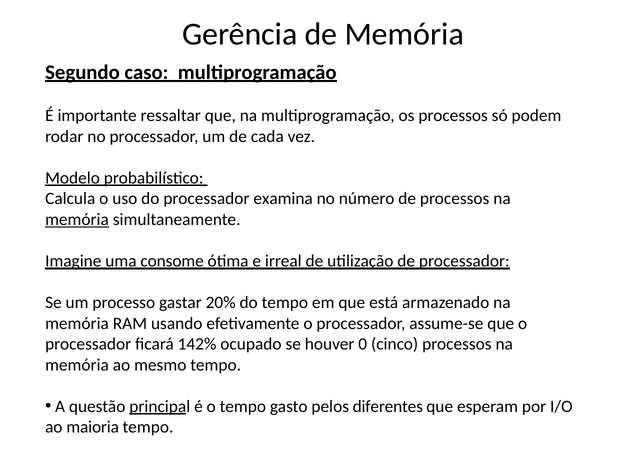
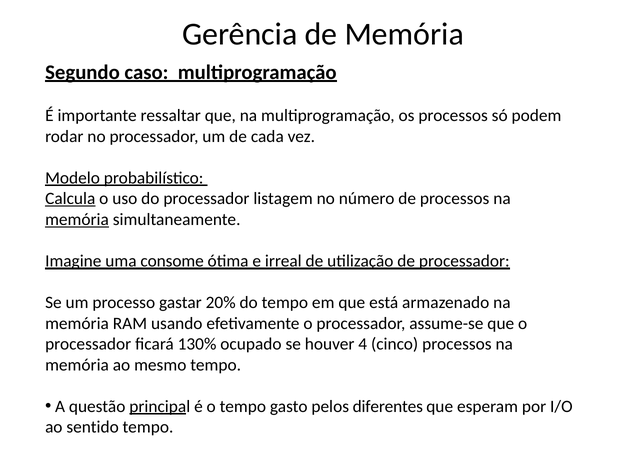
Calcula underline: none -> present (70, 199)
examina: examina -> listagem (283, 199)
142%: 142% -> 130% (197, 344)
0: 0 -> 4 (363, 344)
maioria: maioria -> sentido (93, 427)
